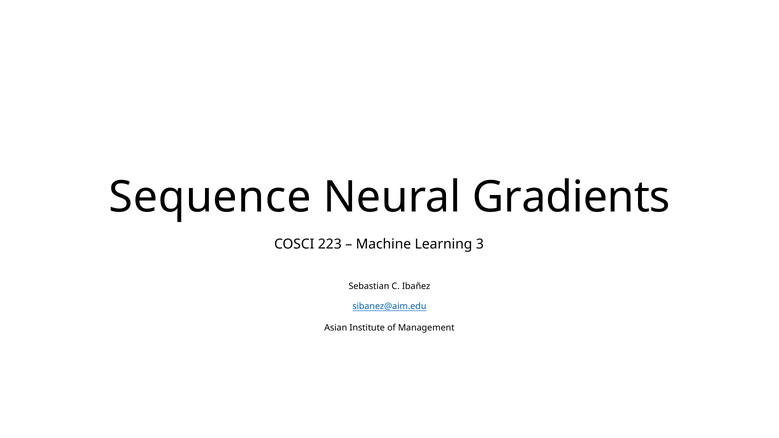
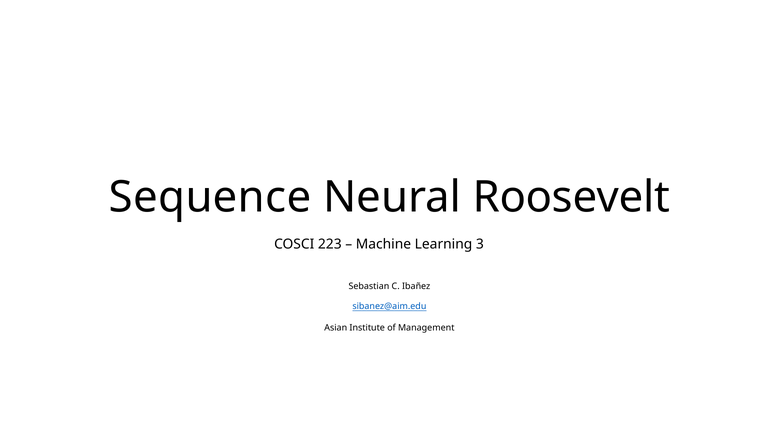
Gradients: Gradients -> Roosevelt (571, 197)
